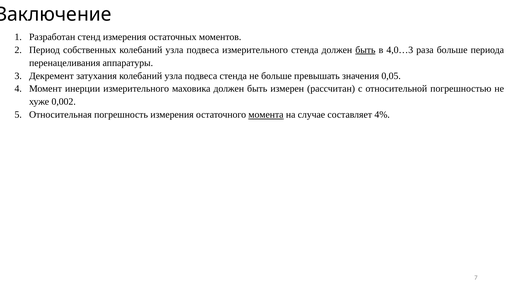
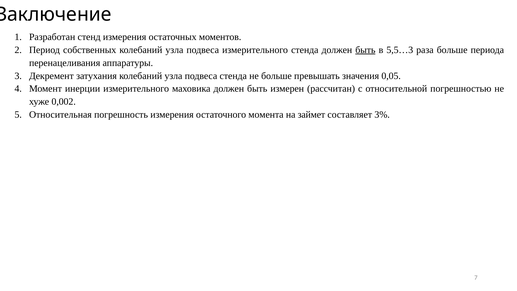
4,0…3: 4,0…3 -> 5,5…3 (400, 50)
момента underline: present -> none (266, 115)
случае: случае -> займет (311, 115)
4%: 4% -> 3% (382, 115)
